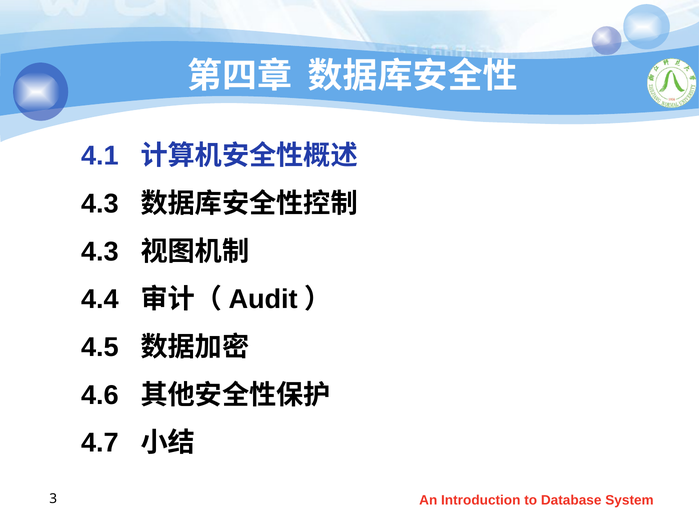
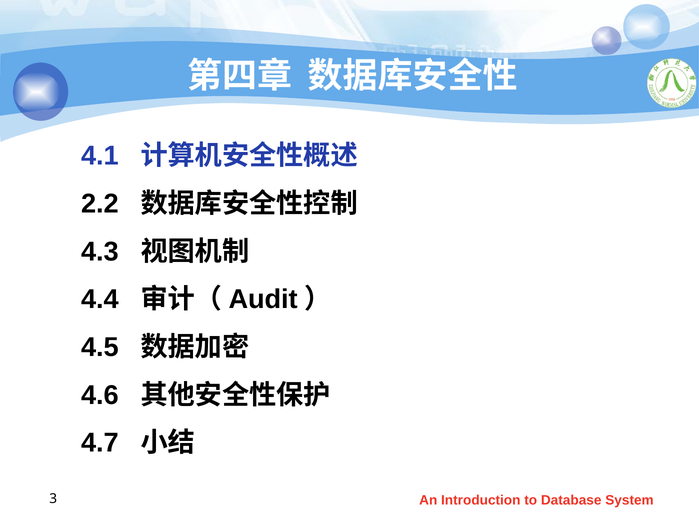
4.3: 4.3 -> 2.2 (100, 204)
